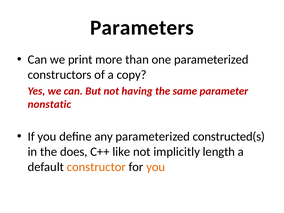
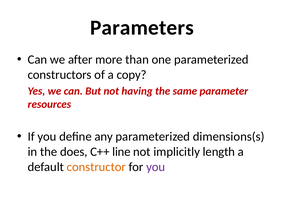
print: print -> after (80, 60)
nonstatic: nonstatic -> resources (49, 104)
constructed(s: constructed(s -> dimensions(s (229, 137)
like: like -> line (121, 152)
you colour: orange -> purple (156, 167)
